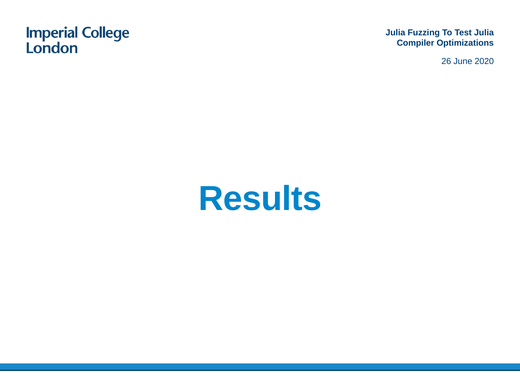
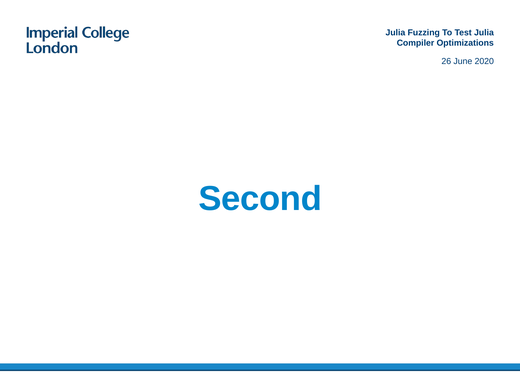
Results: Results -> Second (260, 199)
